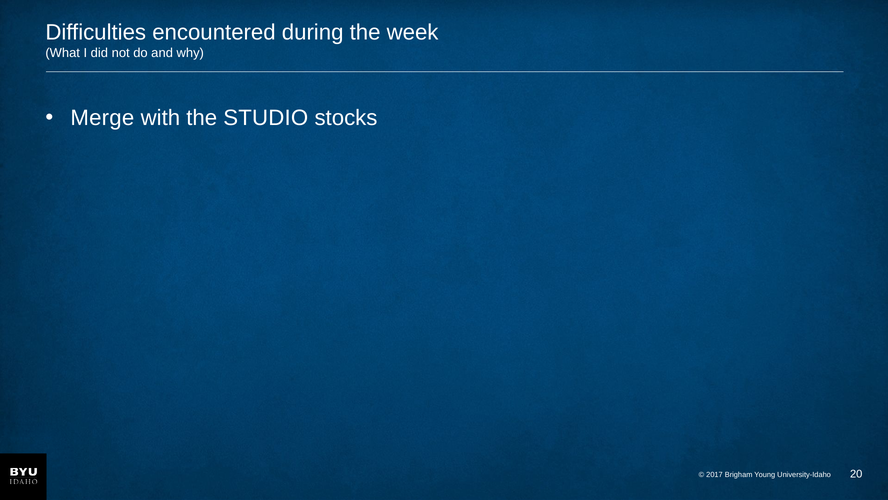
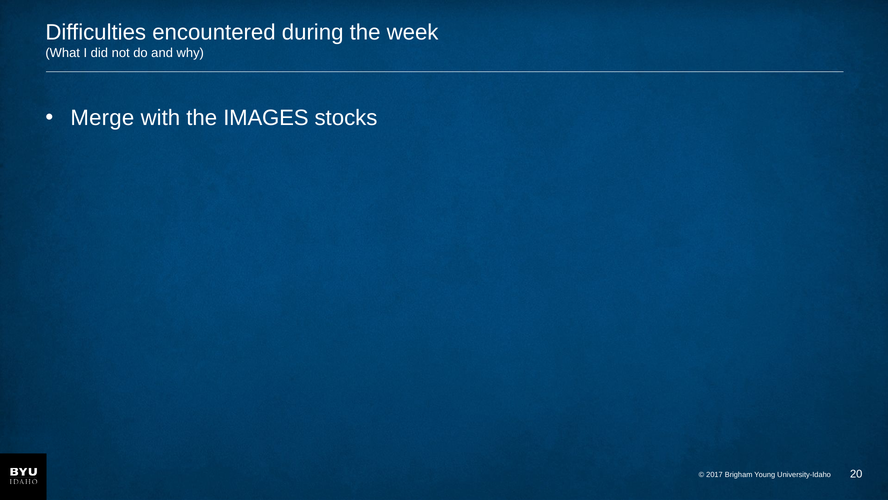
STUDIO: STUDIO -> IMAGES (266, 118)
